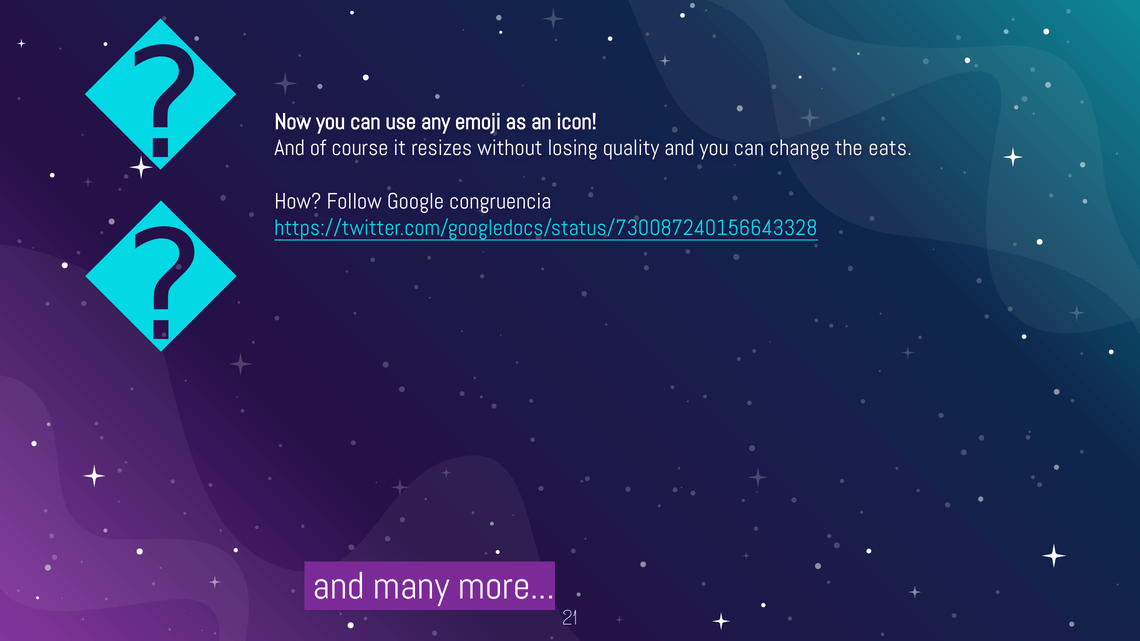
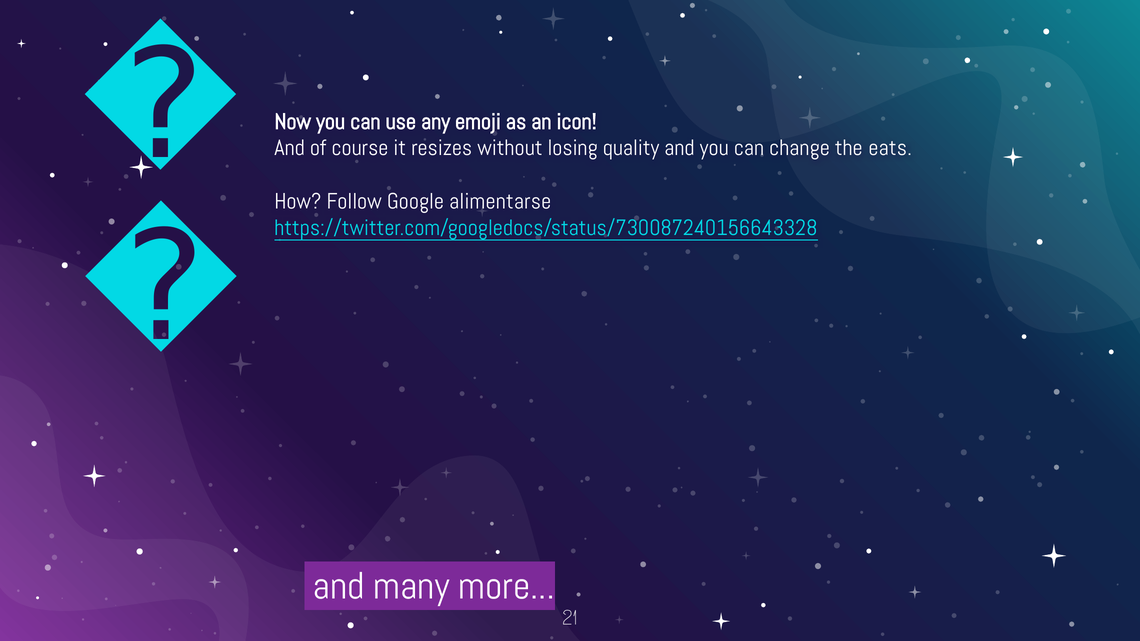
congruencia: congruencia -> alimentarse (500, 201)
